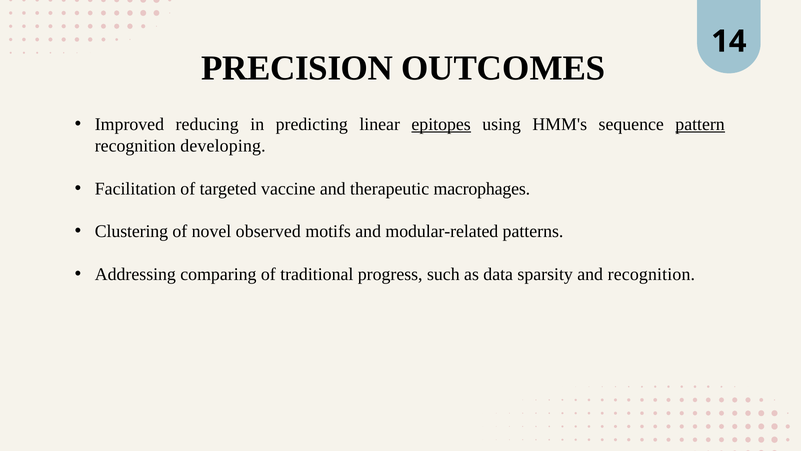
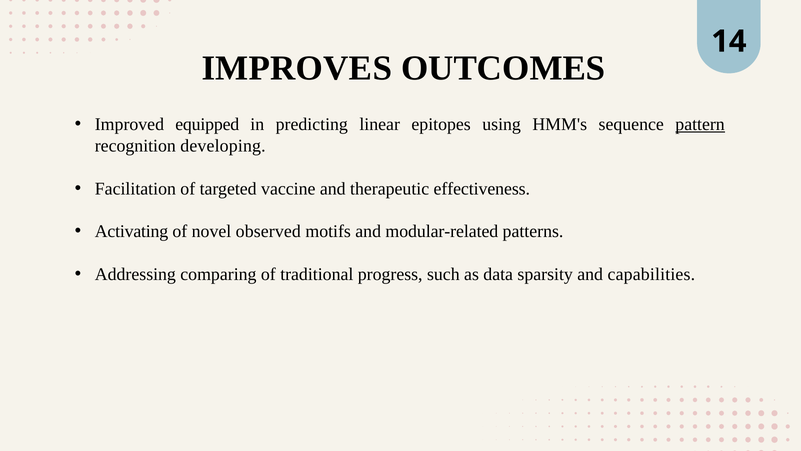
PRECISION: PRECISION -> IMPROVES (297, 68)
reducing: reducing -> equipped (207, 124)
epitopes underline: present -> none (441, 124)
macrophages: macrophages -> effectiveness (482, 189)
Clustering: Clustering -> Activating (132, 231)
and recognition: recognition -> capabilities (651, 274)
